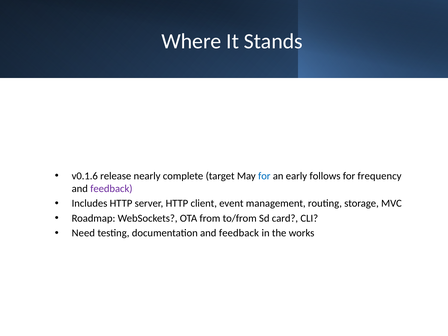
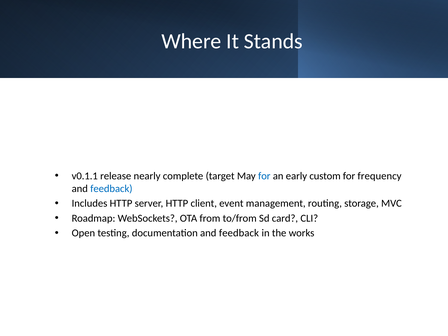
v0.1.6: v0.1.6 -> v0.1.1 (85, 176)
follows: follows -> custom (325, 176)
feedback colour: purple -> blue (111, 189)
Need: Need -> Open (83, 233)
